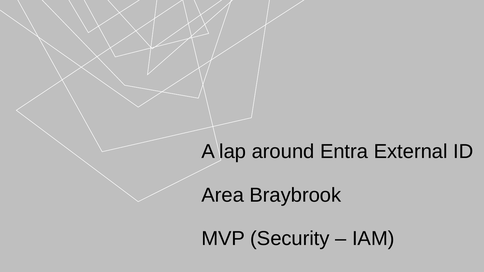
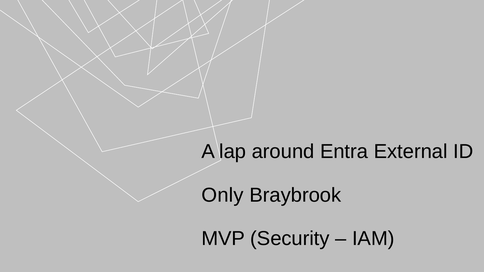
Area: Area -> Only (223, 195)
